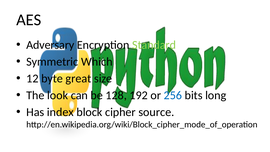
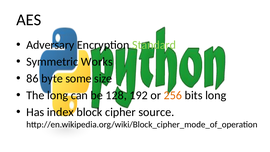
Which: Which -> Works (97, 62)
12: 12 -> 86 (32, 78)
great: great -> some (79, 78)
The look: look -> long (58, 95)
256 colour: blue -> orange (173, 95)
